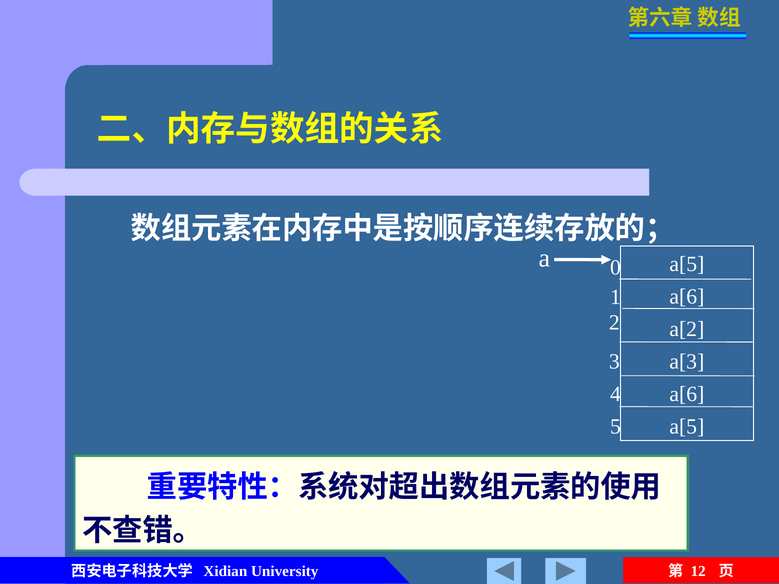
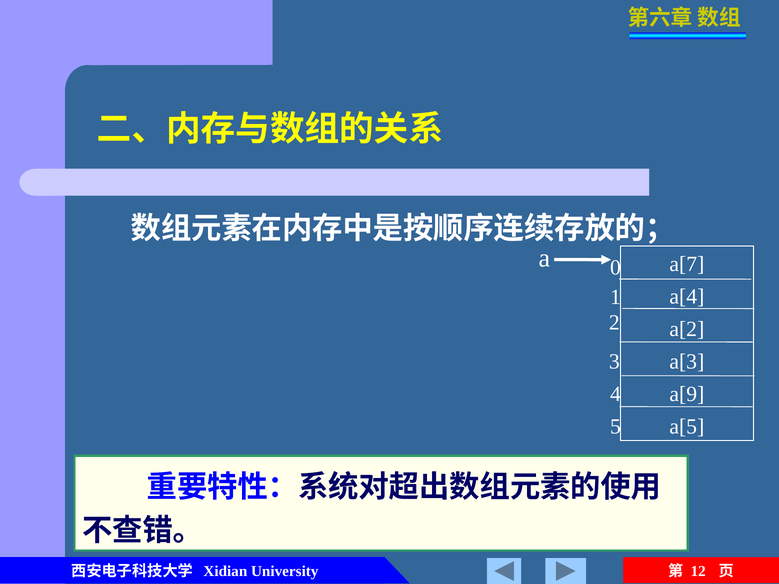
a[5: a[5 -> a[7 (687, 264)
a[6: a[6 -> a[4 (687, 297)
a[6: a[6 -> a[9 (687, 394)
